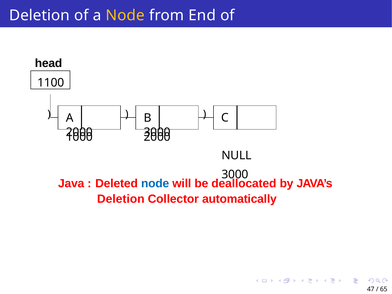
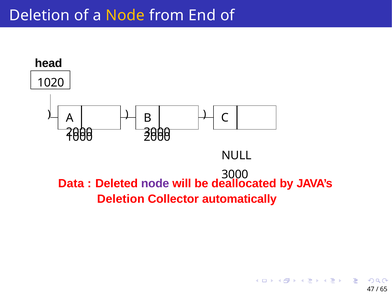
1100: 1100 -> 1020 (51, 83)
Java: Java -> Data (71, 184)
node colour: blue -> purple (155, 184)
